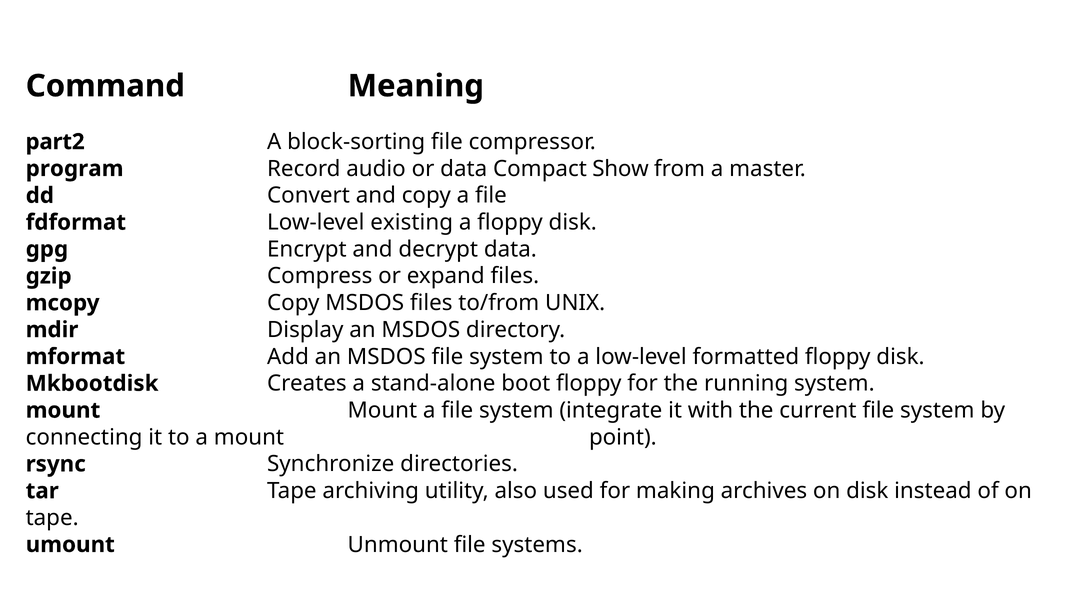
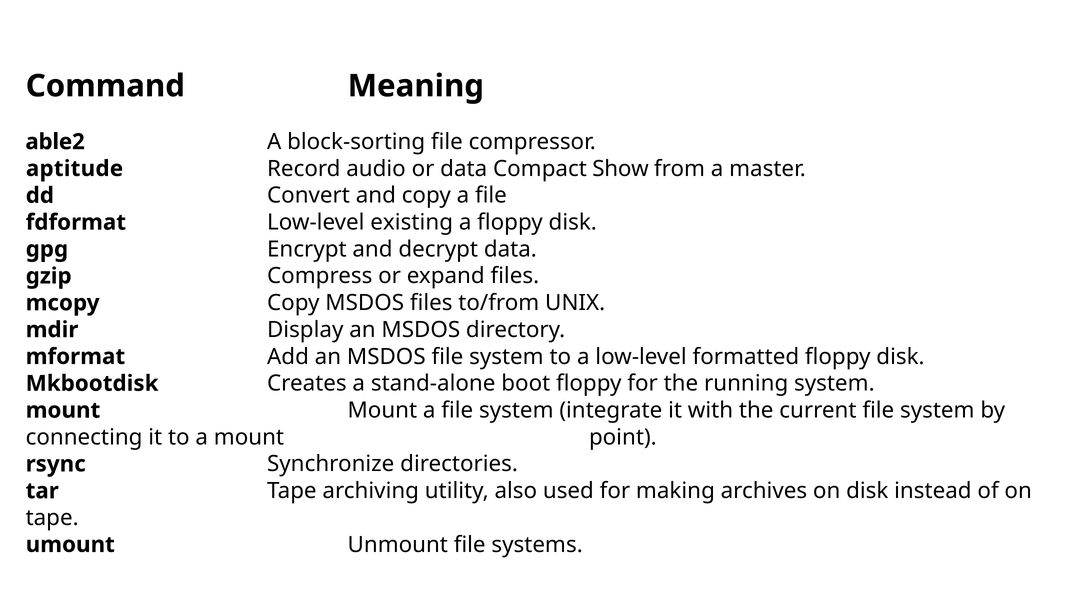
part2: part2 -> able2 (55, 142)
program: program -> aptitude (75, 169)
